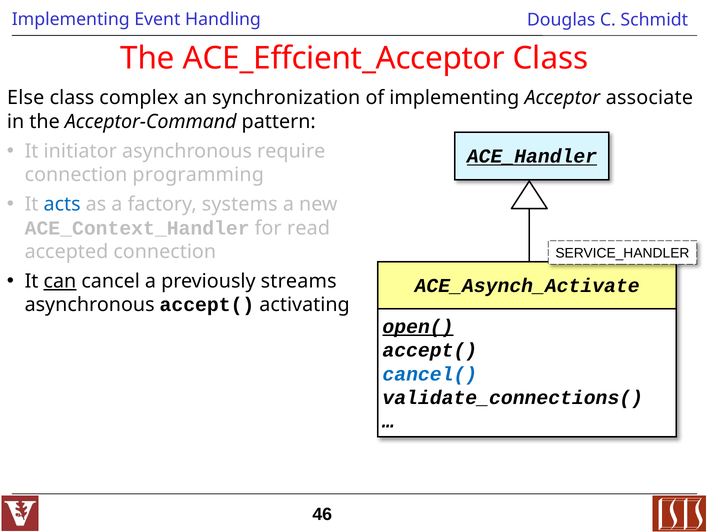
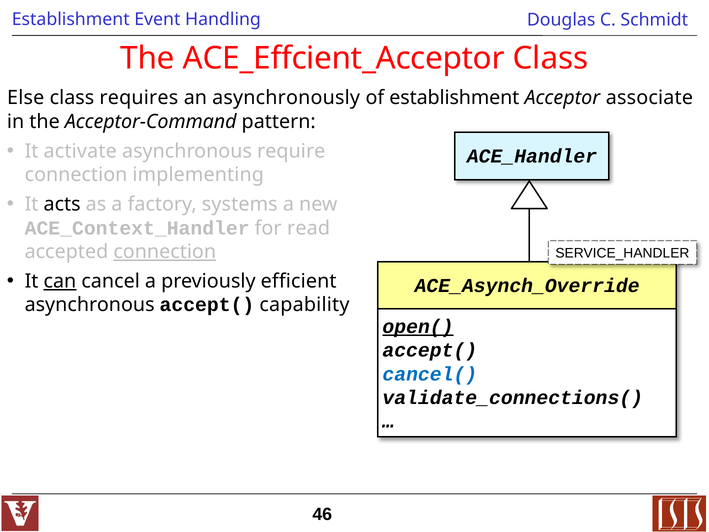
Implementing: Implementing -> Establishment (71, 19)
complex: complex -> requires (139, 98)
synchronization: synchronization -> asynchronously (286, 98)
of implementing: implementing -> establishment (454, 98)
initiator: initiator -> activate (80, 151)
ACE_Handler underline: present -> none (532, 156)
programming: programming -> implementing (198, 175)
acts colour: blue -> black (62, 204)
connection underline: none -> present (165, 252)
streams: streams -> efficient (299, 281)
ACE_Asynch_Activate: ACE_Asynch_Activate -> ACE_Asynch_Override (527, 286)
activating: activating -> capability (304, 305)
